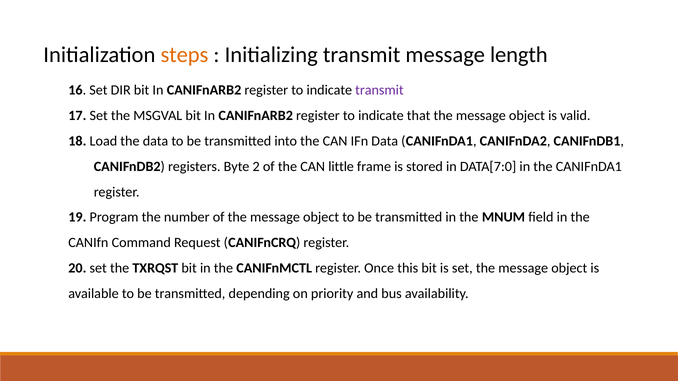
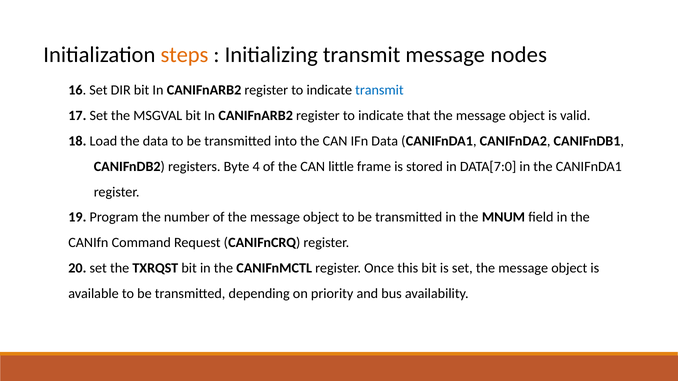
length: length -> nodes (519, 55)
transmit colour: purple -> blue (379, 90)
2: 2 -> 4 (256, 167)
